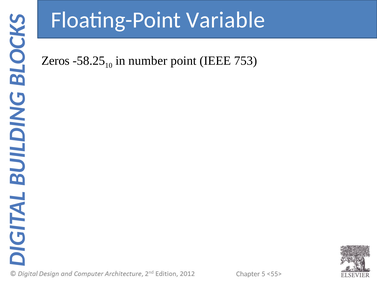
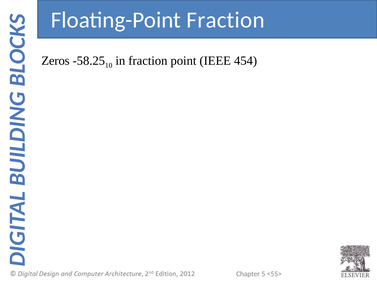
Floating-Point Variable: Variable -> Fraction (226, 20)
in number: number -> fraction (148, 61)
753: 753 -> 454 (246, 61)
